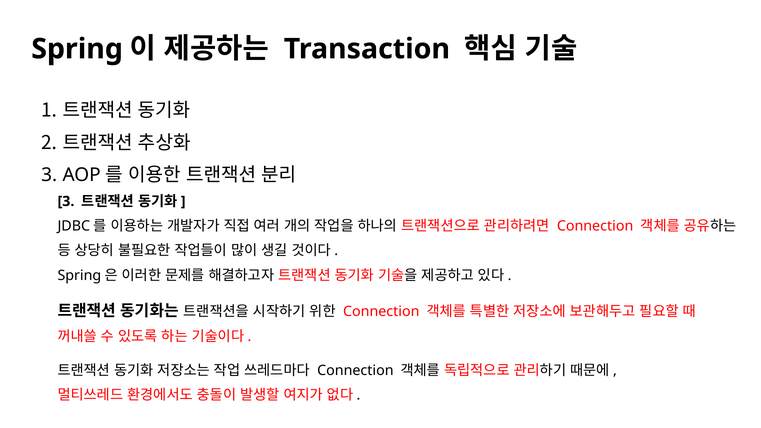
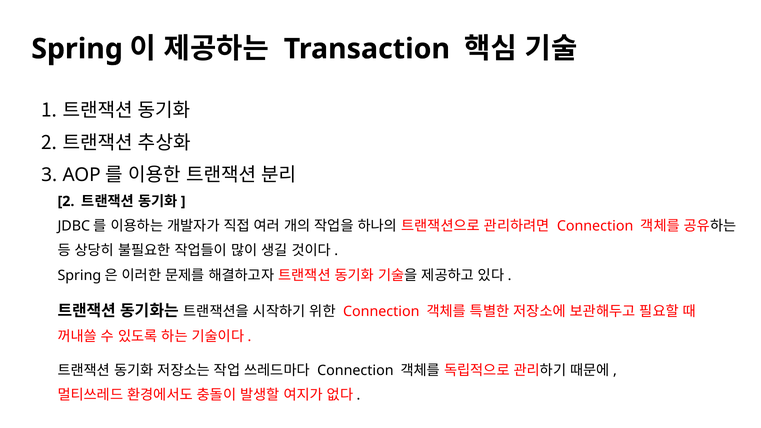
3: 3 -> 2 (66, 201)
